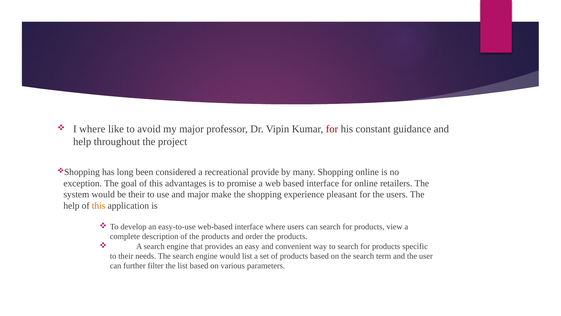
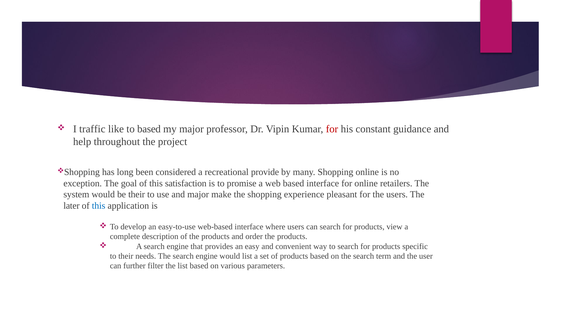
I where: where -> traffic (92, 129)
to avoid: avoid -> based (149, 129)
advantages: advantages -> satisfaction (186, 183)
help: help -> later (72, 205)
this colour: orange -> blue (99, 205)
